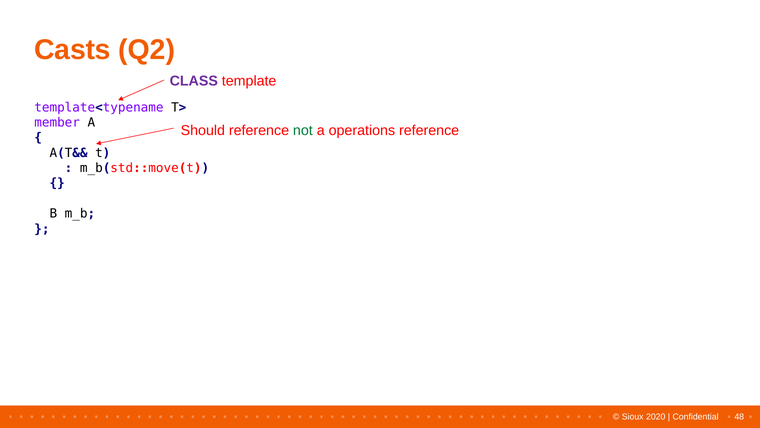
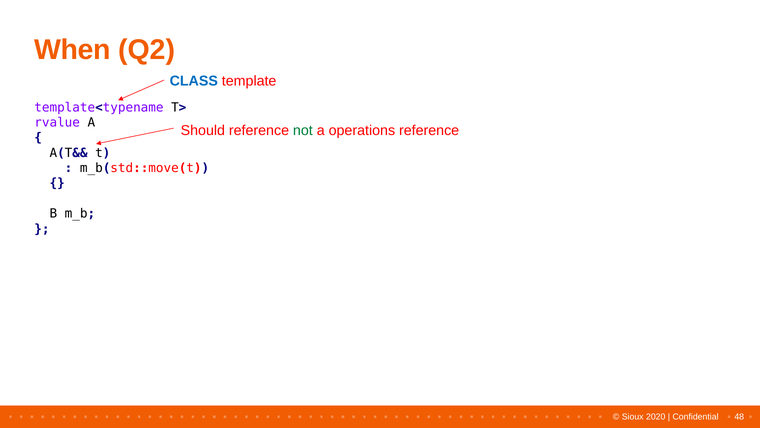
Casts: Casts -> When (72, 50)
CLASS colour: purple -> blue (194, 81)
member: member -> rvalue (57, 122)
